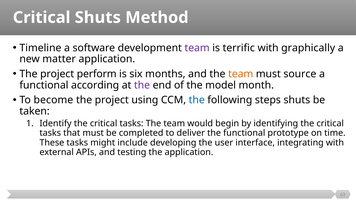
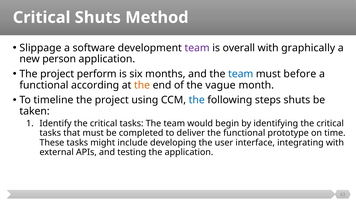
Timeline: Timeline -> Slippage (40, 48)
terrific: terrific -> overall (239, 48)
matter: matter -> person (59, 59)
team colour: orange -> blue (241, 74)
source: source -> before (300, 74)
the colour: purple -> orange (142, 85)
model: model -> vague (221, 85)
become: become -> timeline (53, 100)
